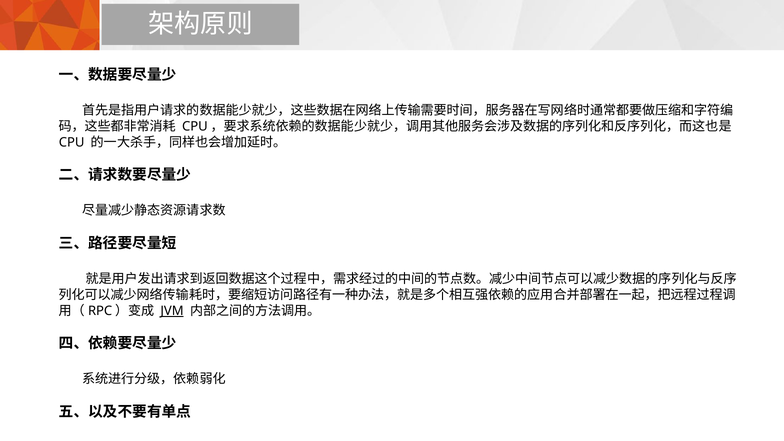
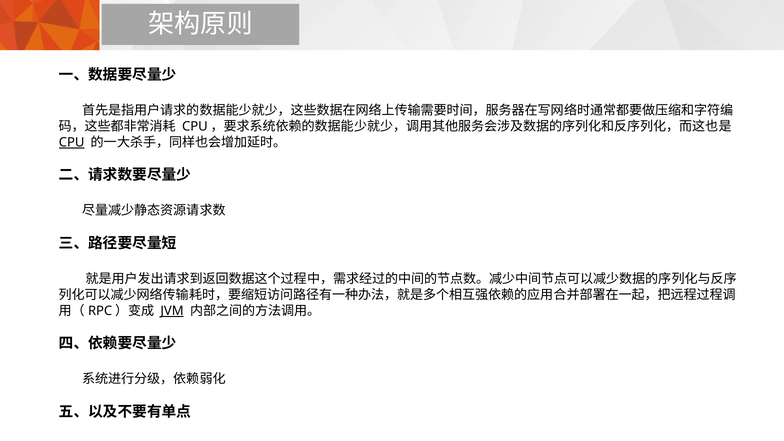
CPU underline: none -> present (72, 142)
